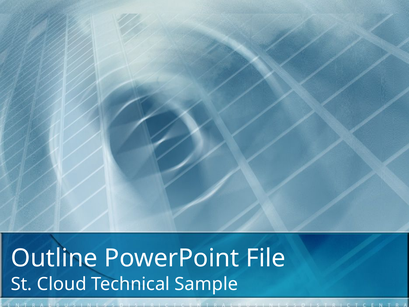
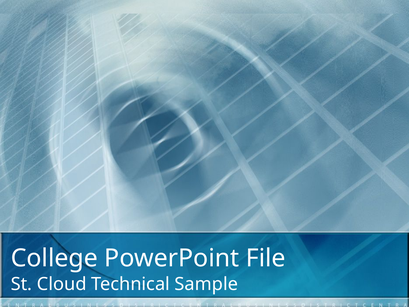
Outline: Outline -> College (54, 258)
